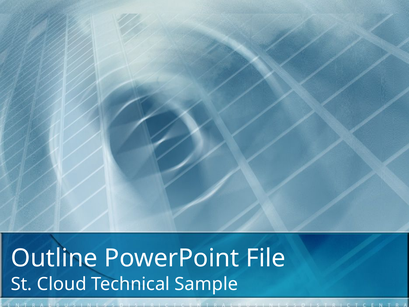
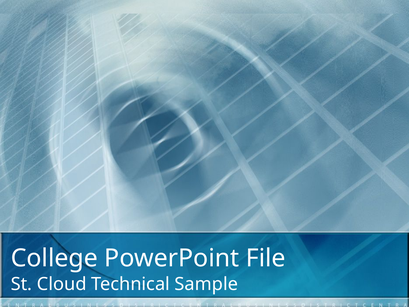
Outline: Outline -> College (54, 258)
